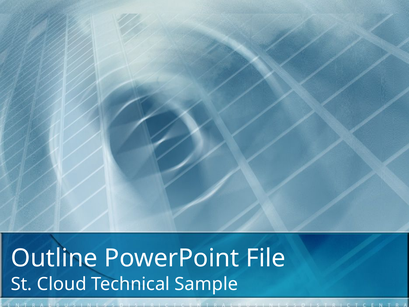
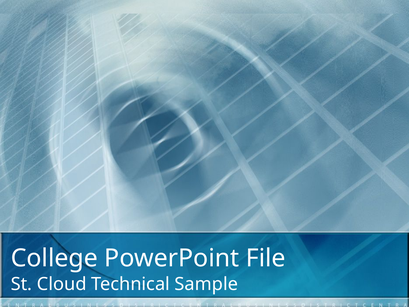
Outline: Outline -> College (54, 258)
